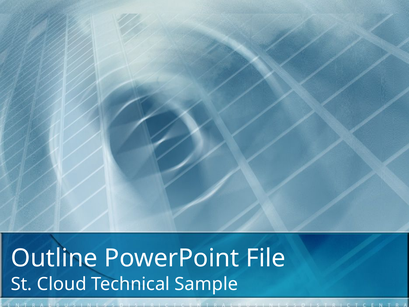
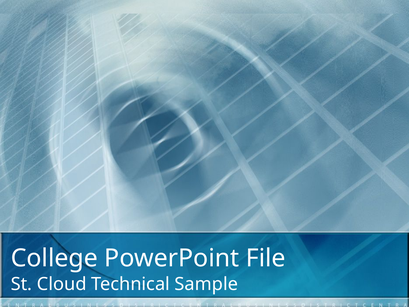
Outline: Outline -> College (54, 258)
